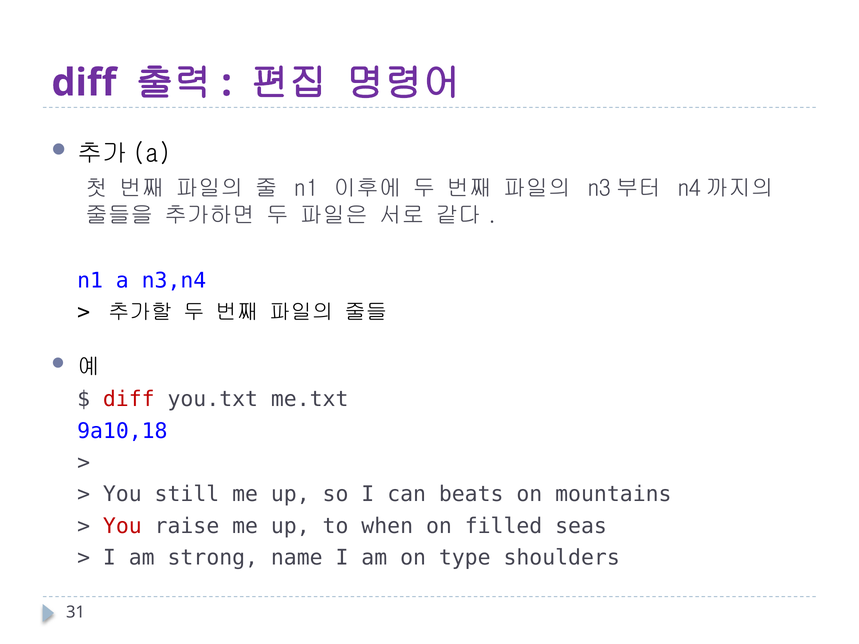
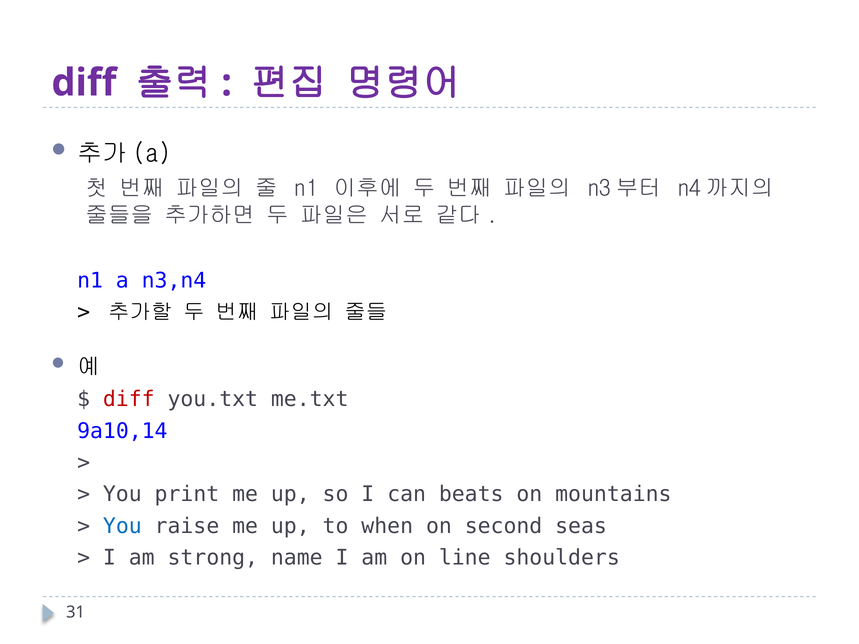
9a10,18: 9a10,18 -> 9a10,14 (122, 431)
still: still -> print (187, 495)
You colour: red -> blue (122, 526)
filled: filled -> second (504, 526)
type: type -> line (465, 558)
